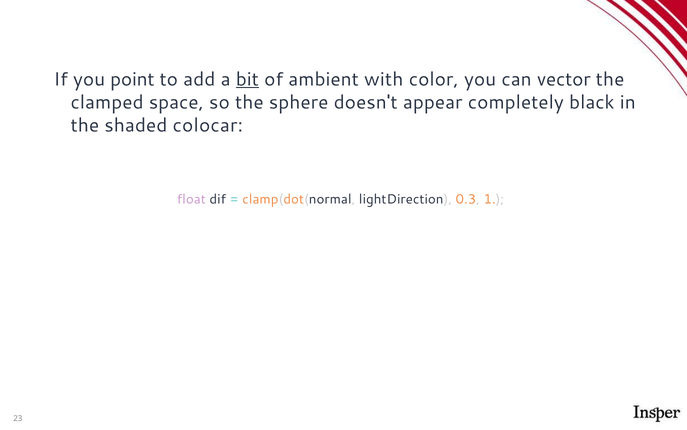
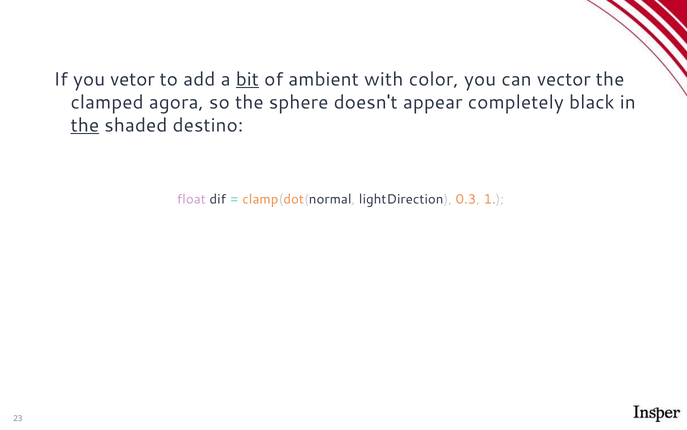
point: point -> vetor (132, 79)
space: space -> agora (176, 102)
the underline: none -> present (85, 125)
colocar: colocar -> destino (208, 125)
